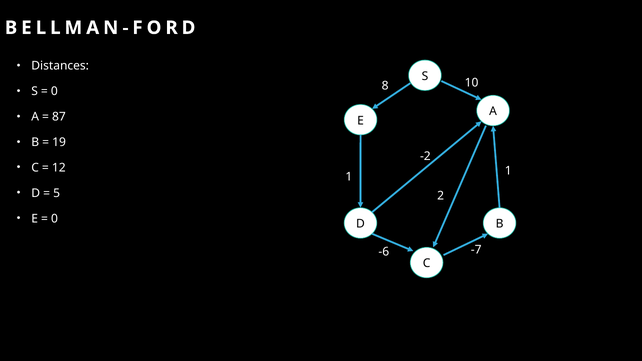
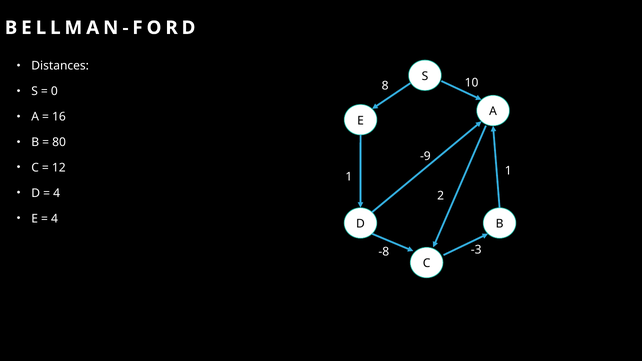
87: 87 -> 16 (59, 117)
19: 19 -> 80 (59, 142)
-2: -2 -> -9 (425, 156)
5: 5 -> 4 (57, 193)
0: 0 -> 4 (55, 219)
-7: -7 -> -3 (476, 250)
-6: -6 -> -8 (384, 252)
